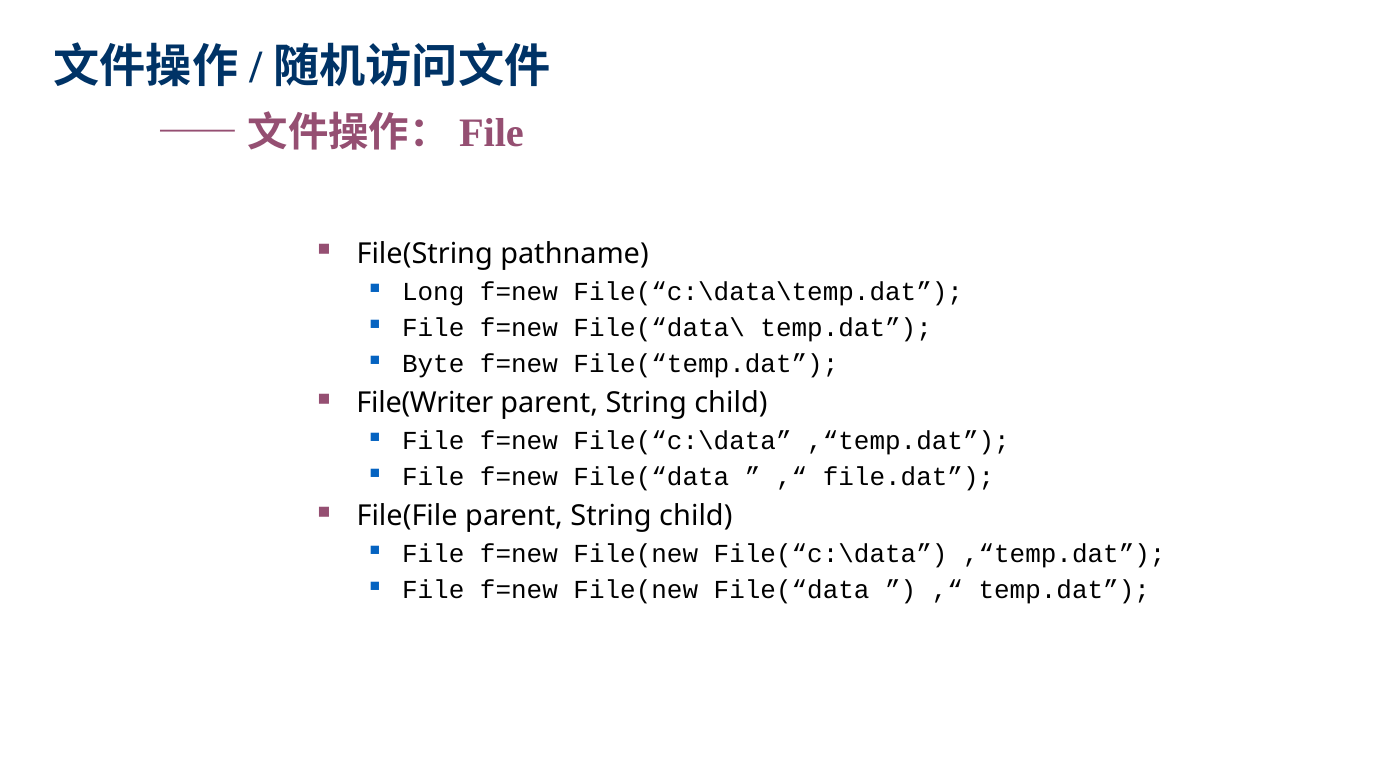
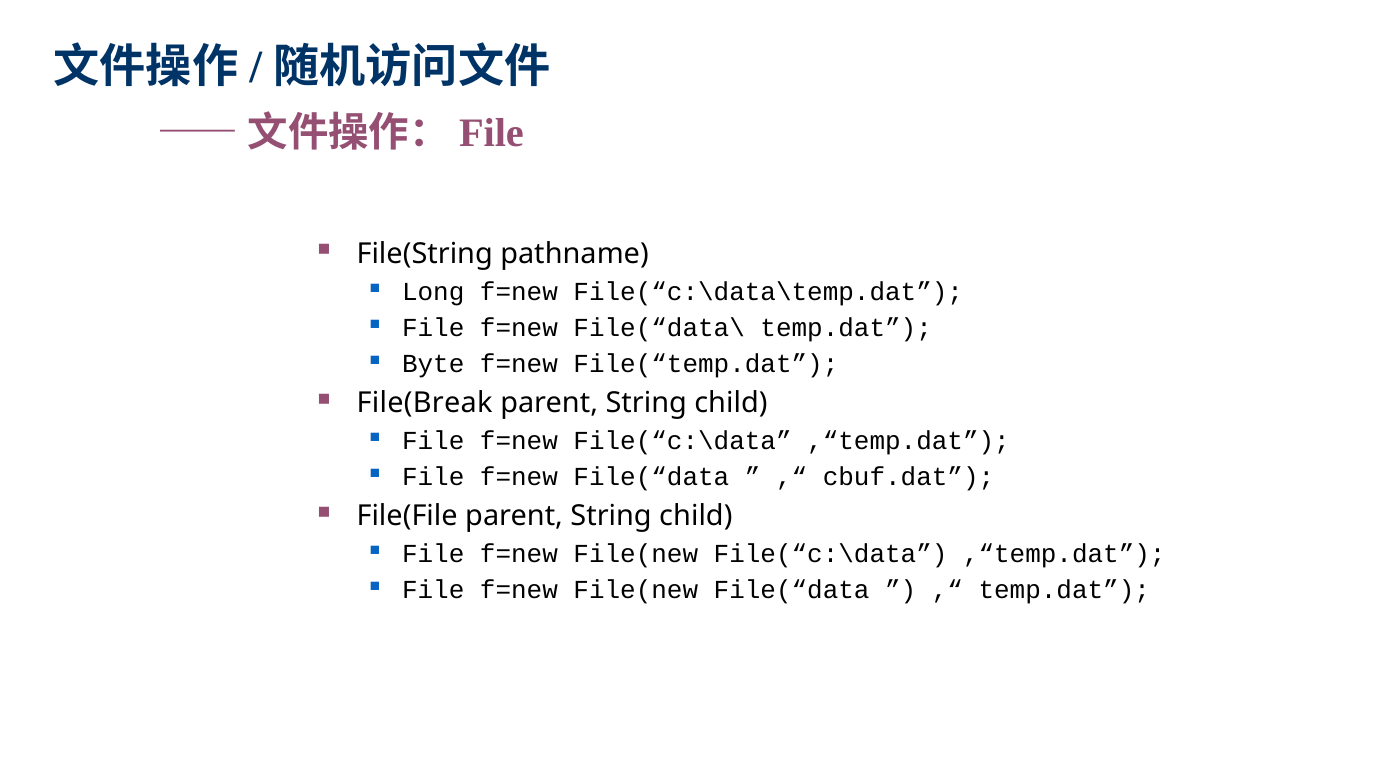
File(Writer: File(Writer -> File(Break (425, 403)
file.dat: file.dat -> cbuf.dat (908, 477)
